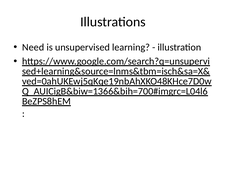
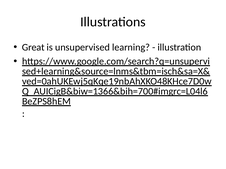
Need: Need -> Great (33, 47)
